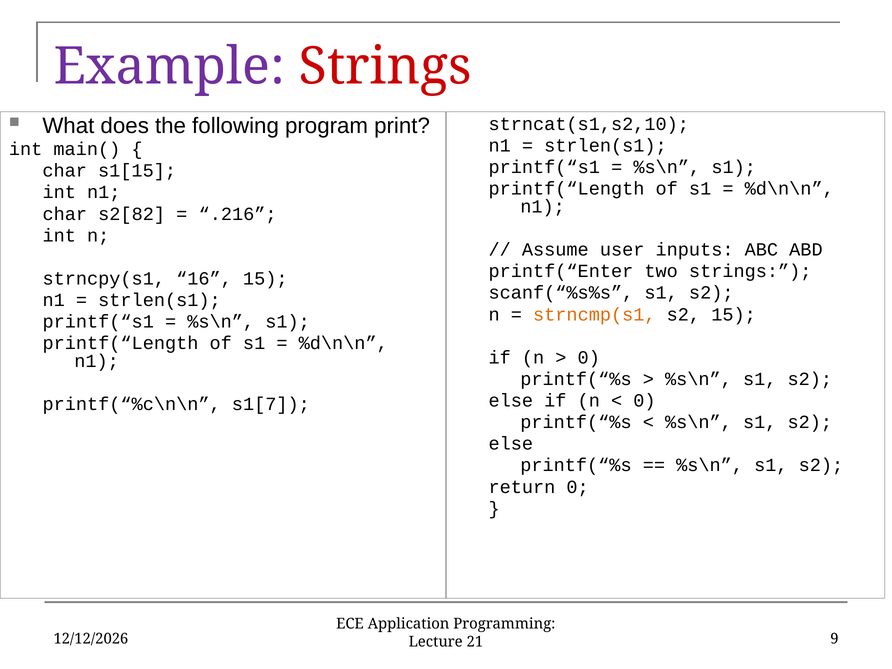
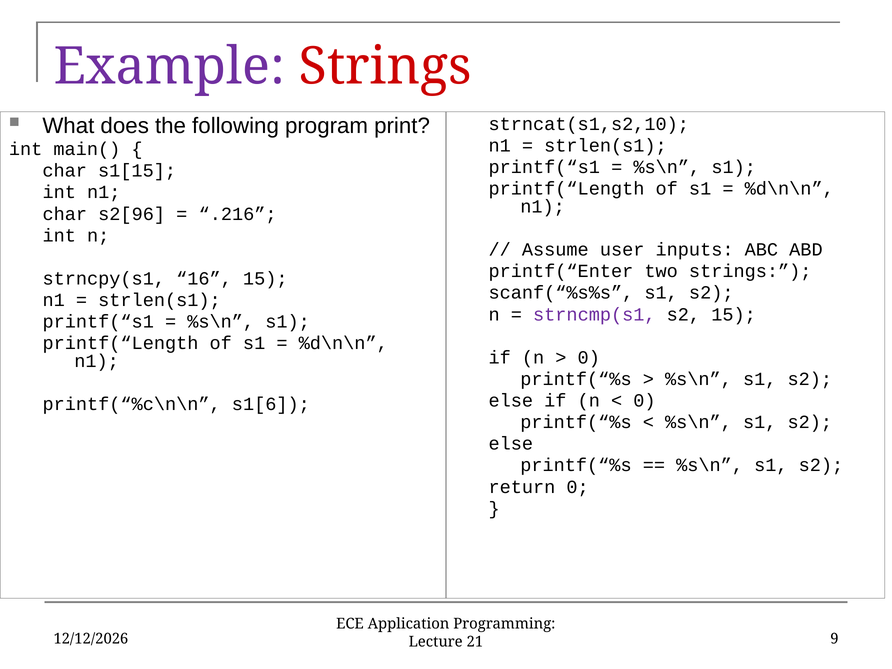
s2[82: s2[82 -> s2[96 (132, 214)
strncmp(s1 colour: orange -> purple (594, 314)
s1[7: s1[7 -> s1[6 (271, 404)
